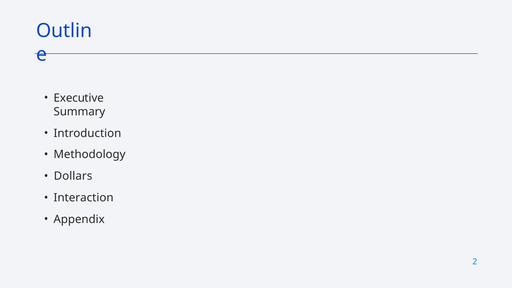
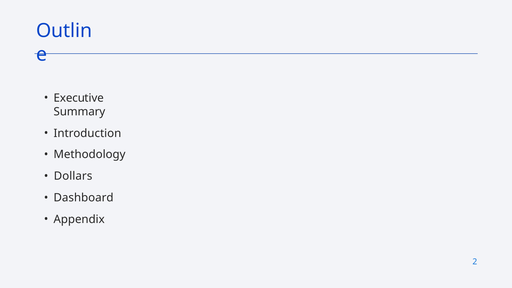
Interaction: Interaction -> Dashboard (84, 198)
